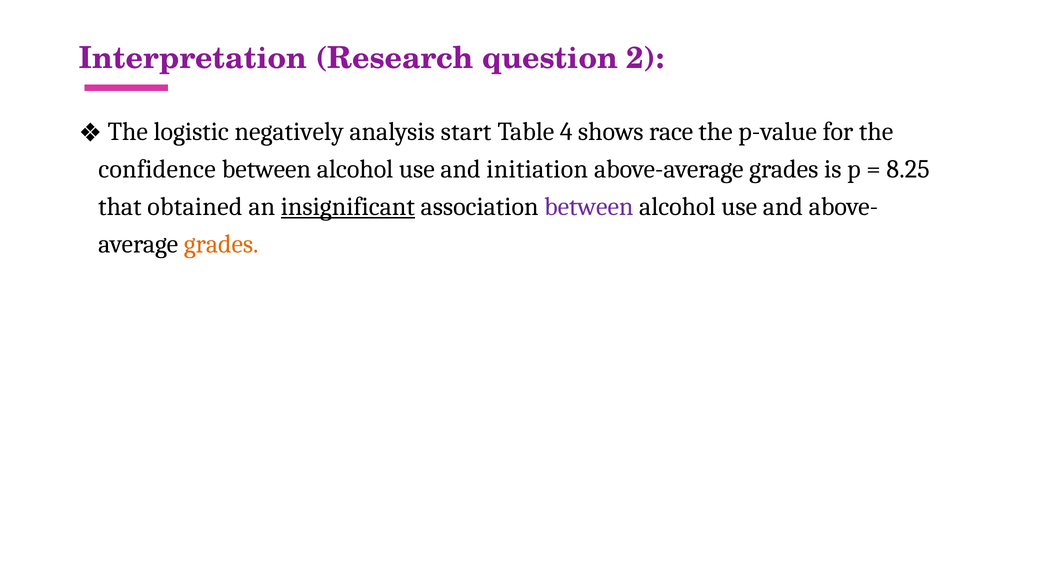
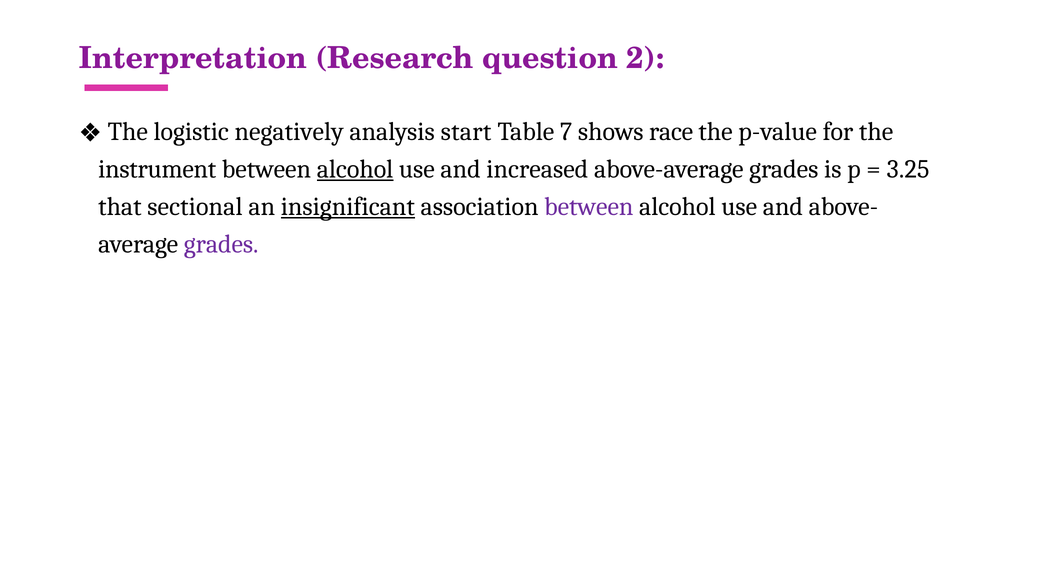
4: 4 -> 7 (566, 132)
confidence: confidence -> instrument (157, 169)
alcohol underline: none -> present (355, 169)
initiation: initiation -> increased (537, 169)
8.25: 8.25 -> 3.25 (908, 169)
obtained: obtained -> sectional (195, 206)
grades colour: orange -> purple (221, 244)
